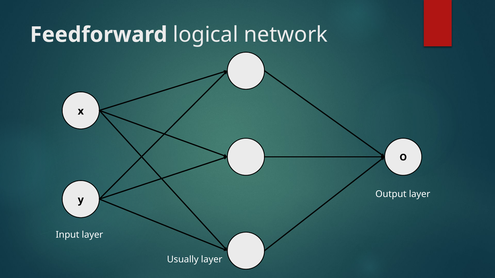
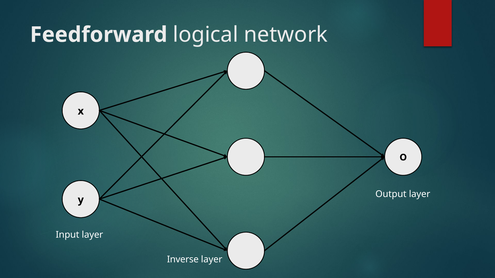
Usually: Usually -> Inverse (183, 260)
